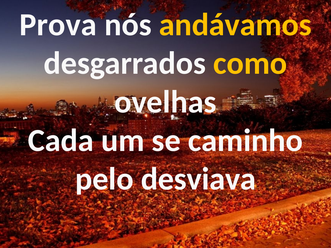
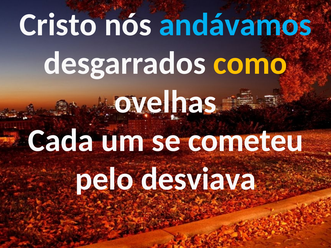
Prova: Prova -> Cristo (58, 25)
andávamos colour: yellow -> light blue (235, 25)
caminho: caminho -> cometeu (246, 141)
